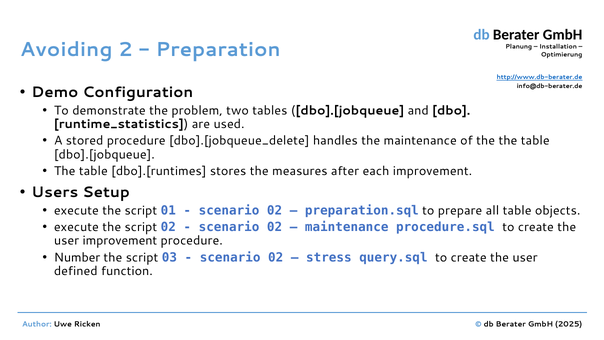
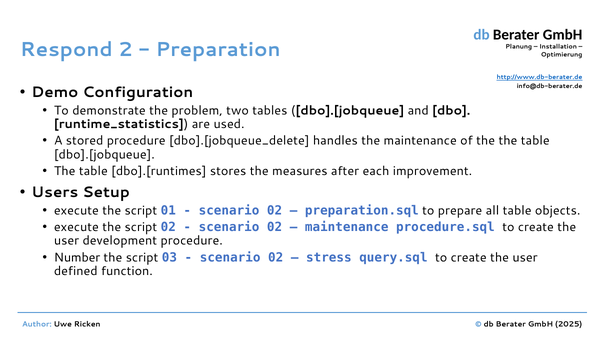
Avoiding: Avoiding -> Respond (66, 49)
user improvement: improvement -> development (120, 241)
